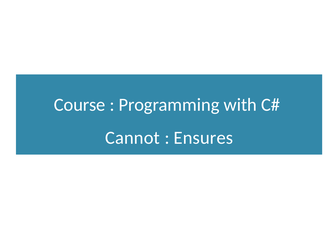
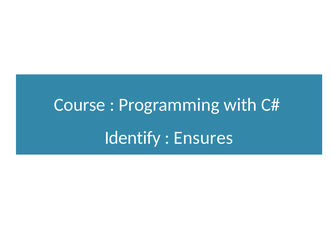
Cannot: Cannot -> Identify (133, 138)
